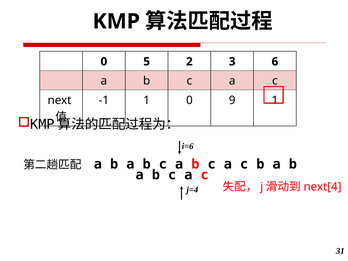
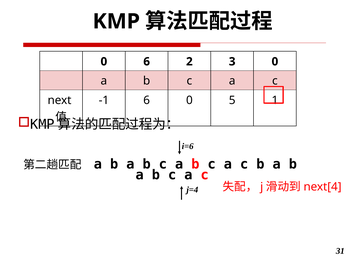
0 5: 5 -> 6 (147, 62)
3 6: 6 -> 0 (275, 62)
-1 1: 1 -> 6 (147, 100)
9: 9 -> 5 (232, 100)
